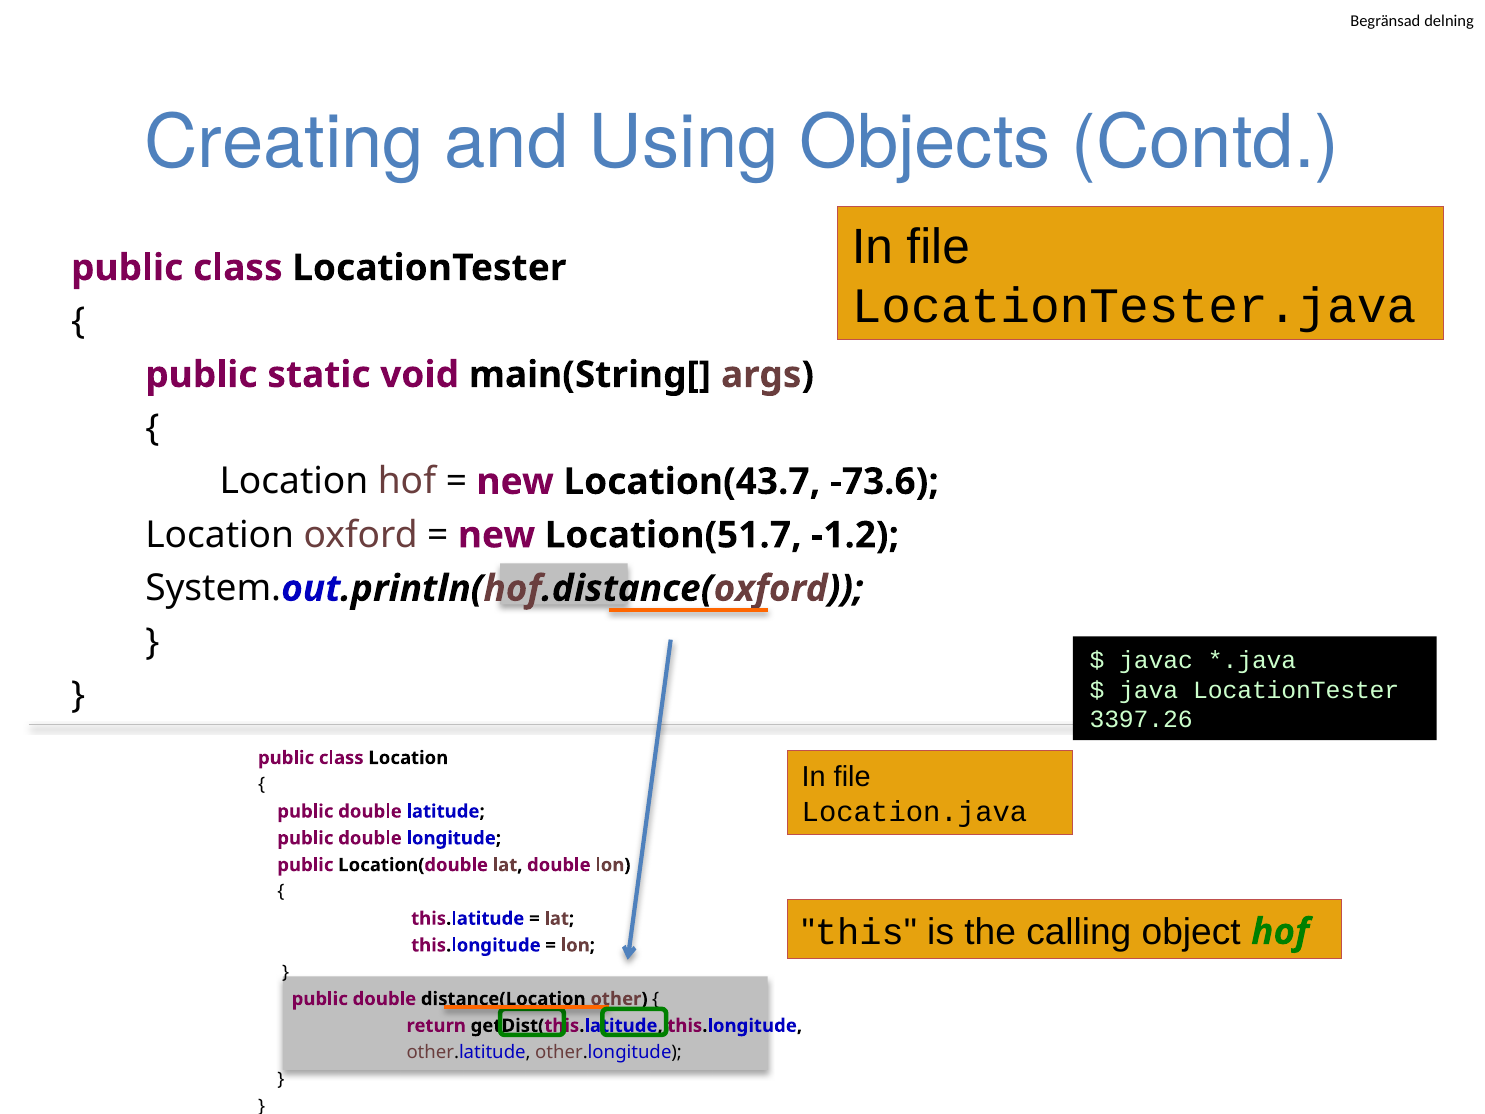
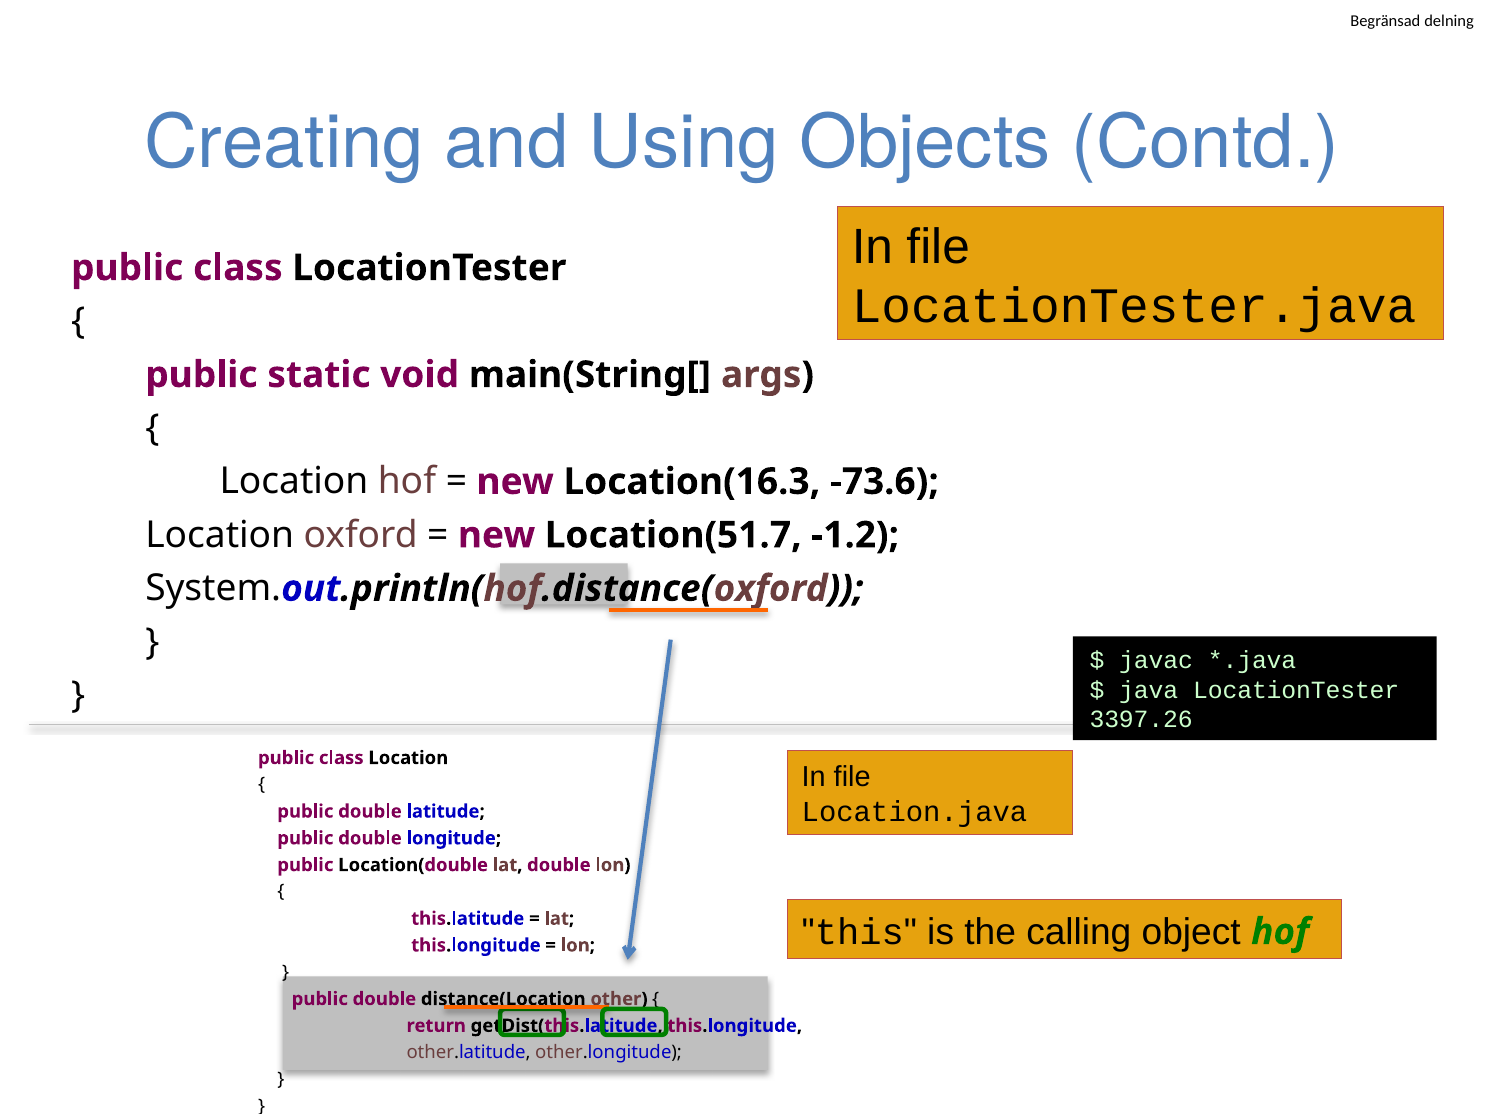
Location(43.7: Location(43.7 -> Location(16.3 (692, 482)
